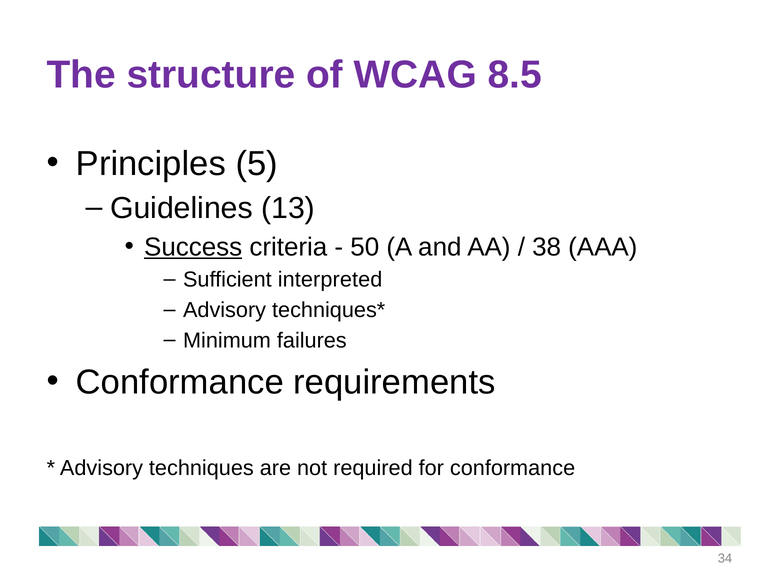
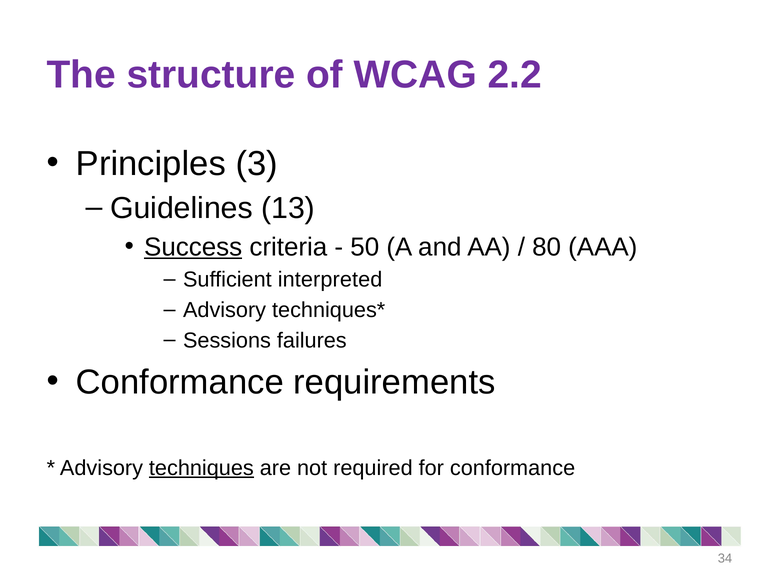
8.5: 8.5 -> 2.2 (515, 75)
5: 5 -> 3 (257, 163)
38: 38 -> 80 (547, 247)
Minimum: Minimum -> Sessions (227, 340)
techniques underline: none -> present (201, 467)
